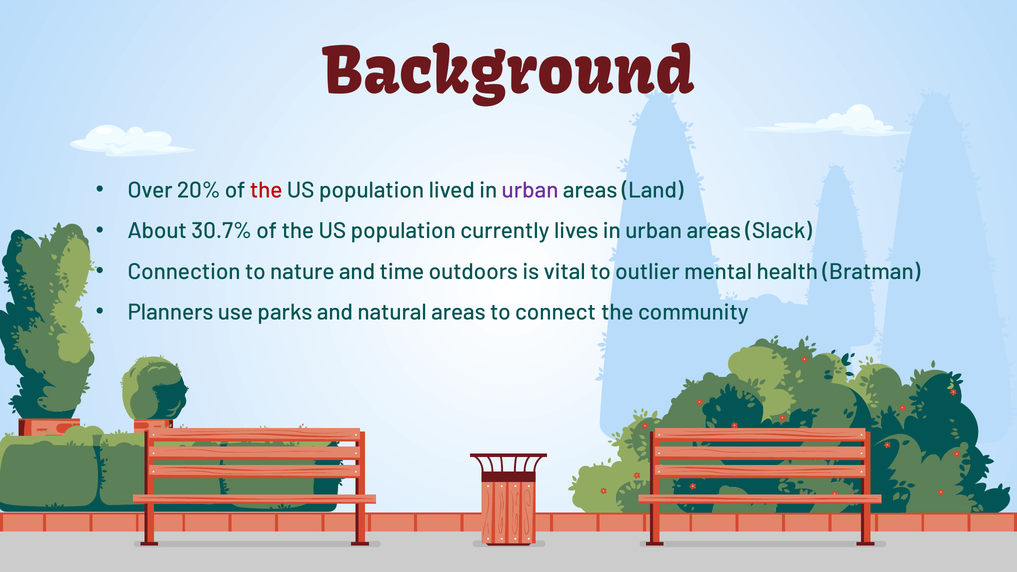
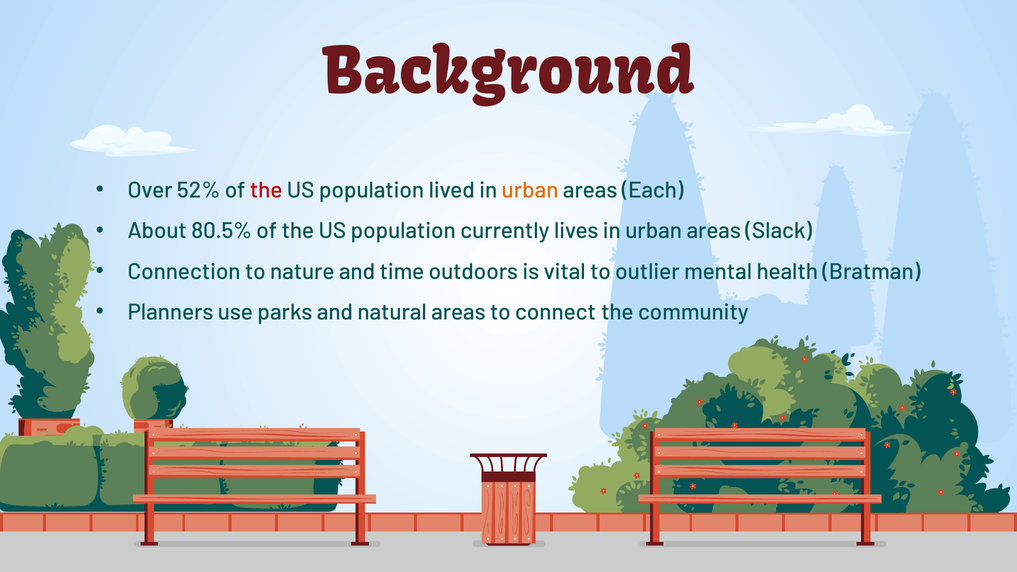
20%: 20% -> 52% (199, 190)
urban colour: purple -> orange (530, 190)
Land: Land -> Each (653, 190)
30.7%: 30.7% -> 80.5% (222, 231)
